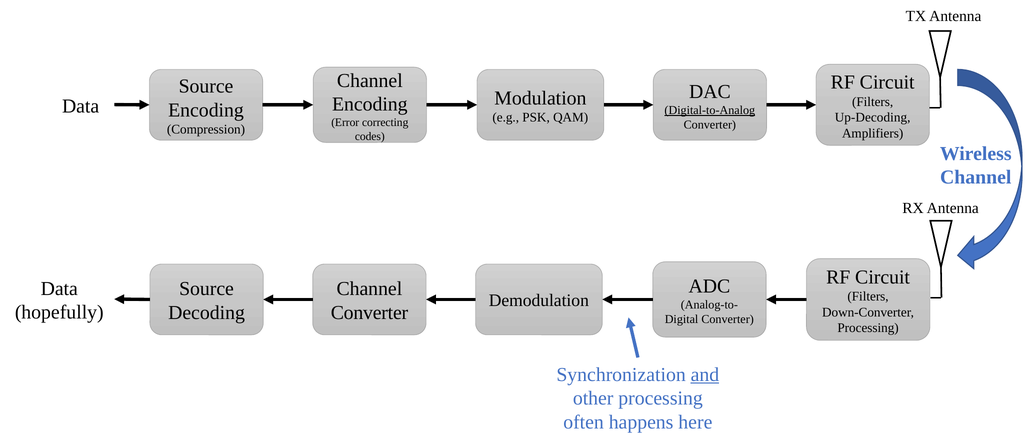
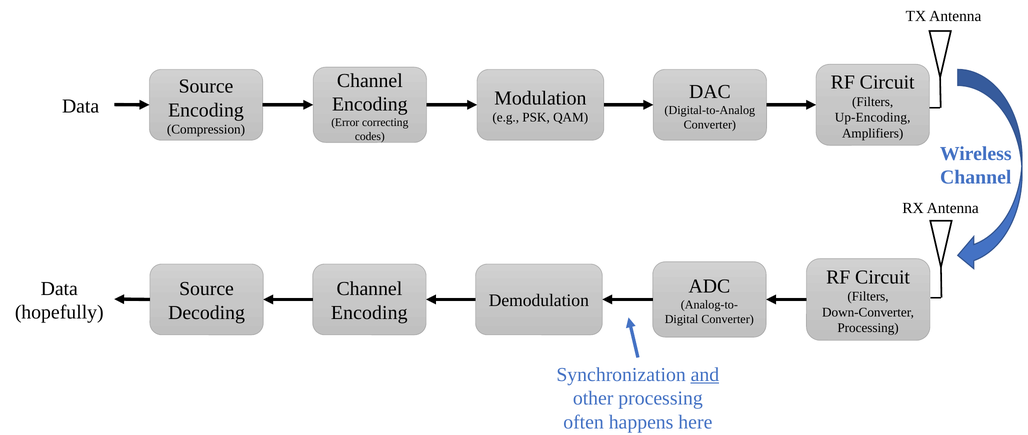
Digital-to-Analog underline: present -> none (710, 110)
Up-Decoding: Up-Decoding -> Up-Encoding (873, 118)
Converter: Converter -> Encoding (369, 313)
